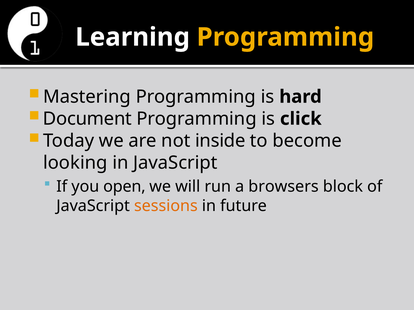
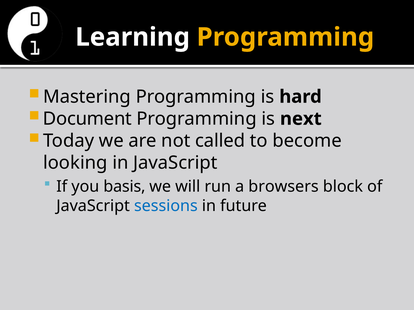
click: click -> next (301, 119)
inside: inside -> called (220, 141)
open: open -> basis (124, 187)
sessions colour: orange -> blue (166, 206)
